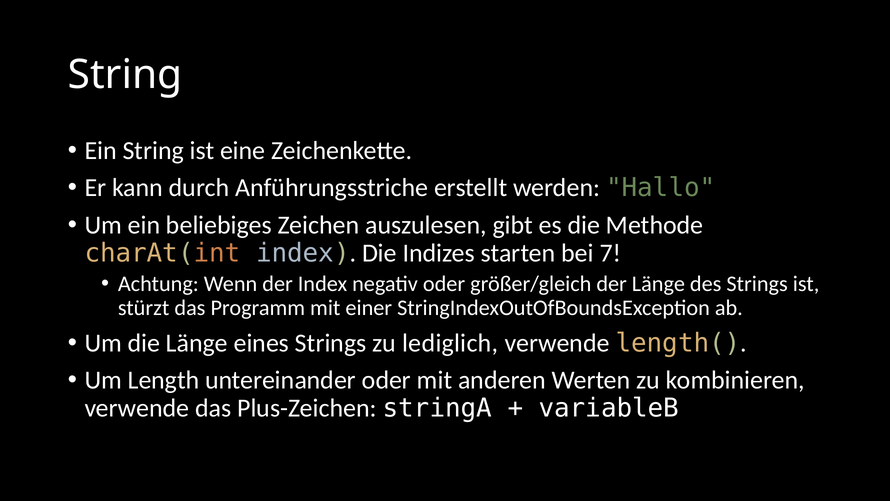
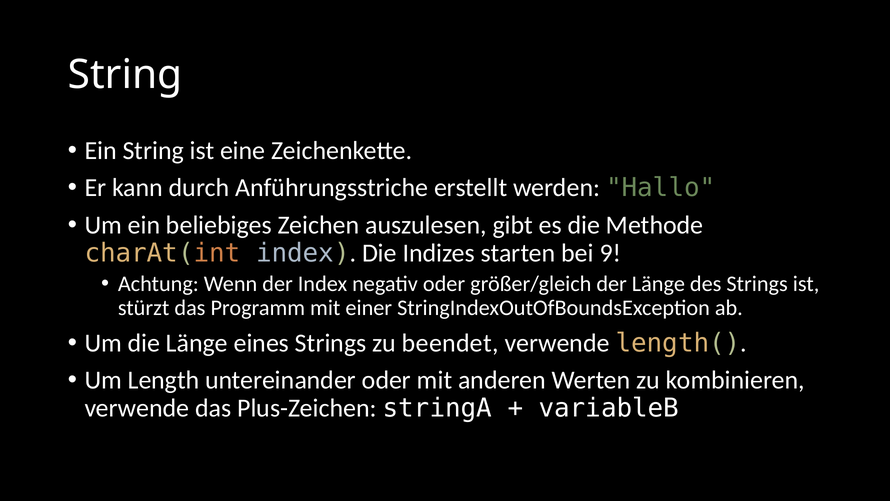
7: 7 -> 9 (610, 253)
lediglich: lediglich -> beendet (450, 343)
